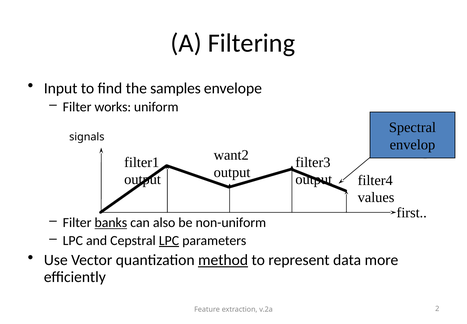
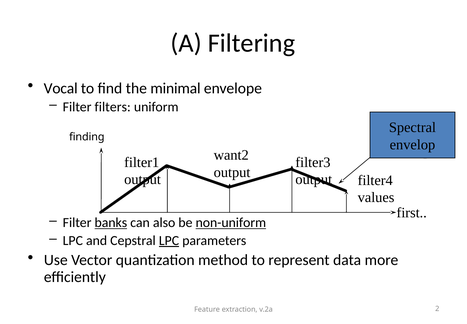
Input: Input -> Vocal (61, 88)
samples: samples -> minimal (175, 88)
works: works -> filters (113, 107)
signals: signals -> finding (87, 137)
non-uniform underline: none -> present (231, 222)
method underline: present -> none (223, 260)
